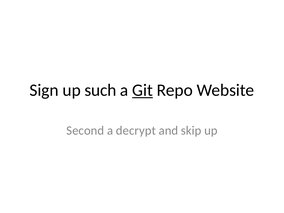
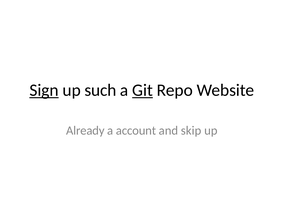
Sign underline: none -> present (44, 90)
Second: Second -> Already (85, 131)
decrypt: decrypt -> account (136, 131)
